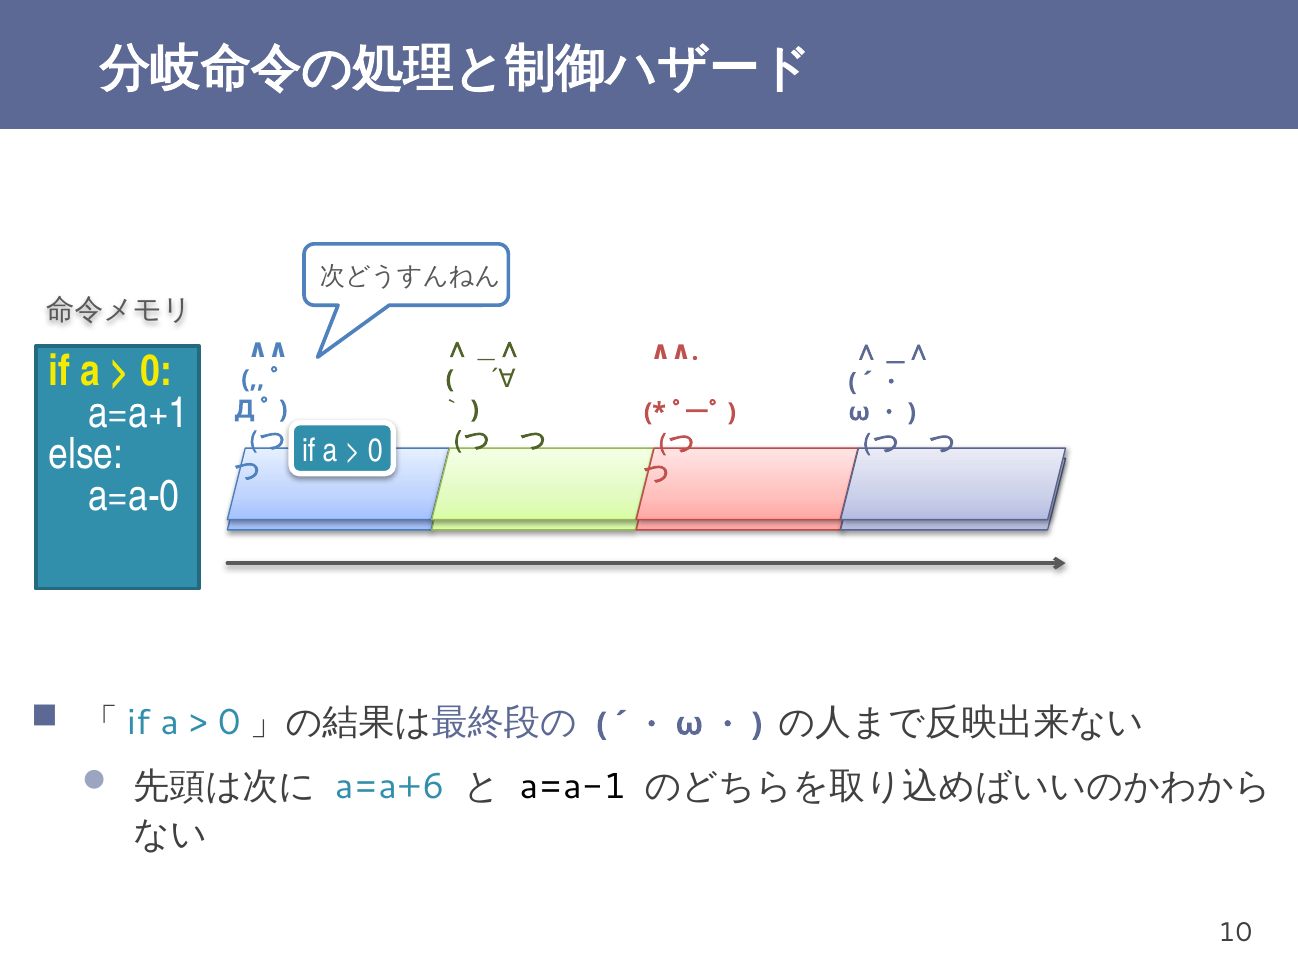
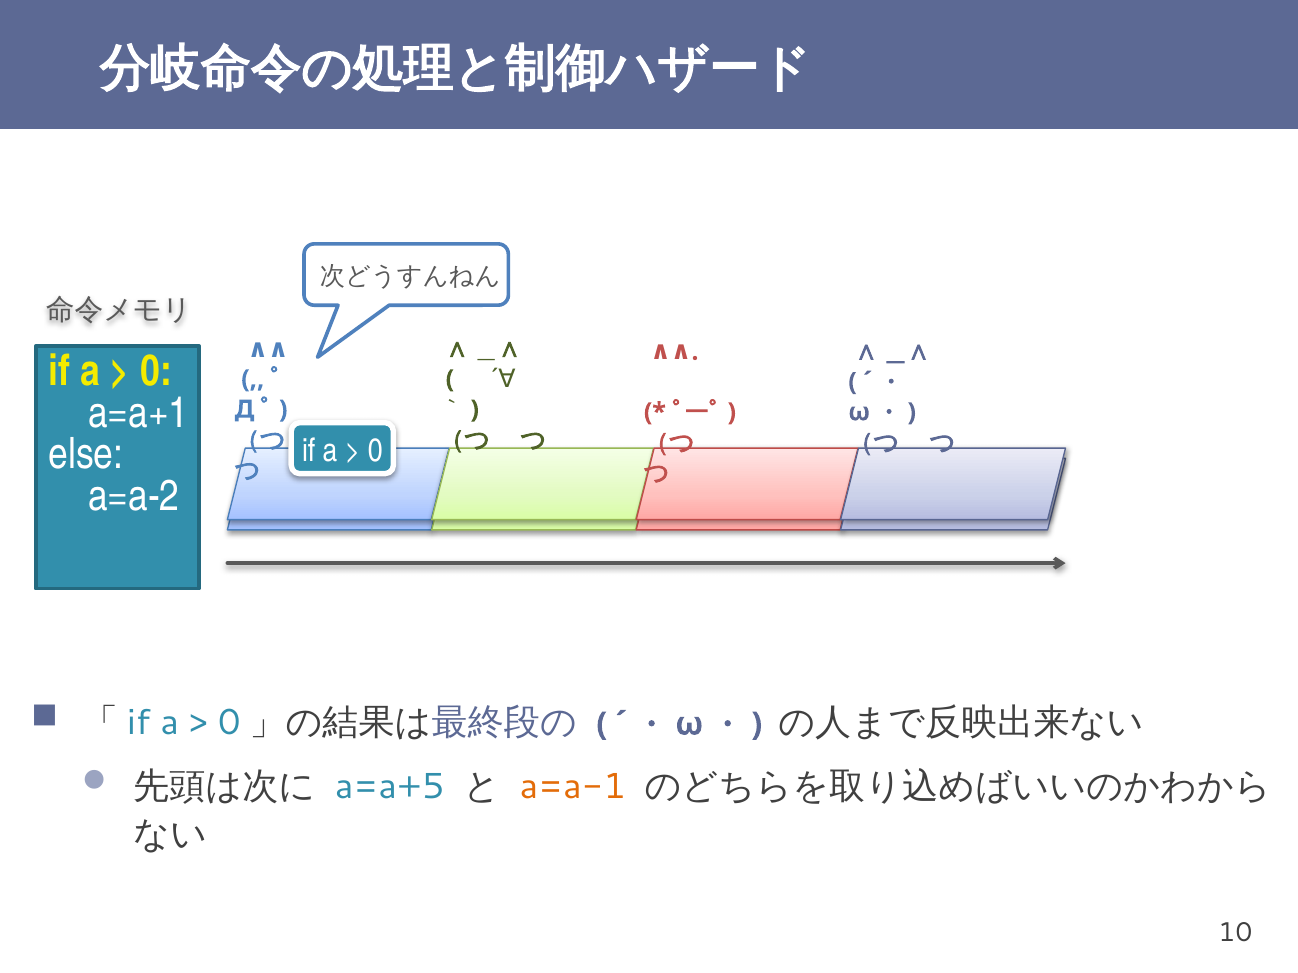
a=a-0: a=a-0 -> a=a-2 (134, 496)
a=a+6: a=a+6 -> a=a+5 (390, 787)
a=a-1 colour: black -> orange (573, 787)
